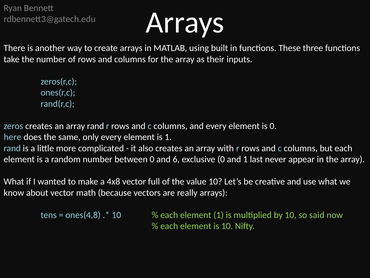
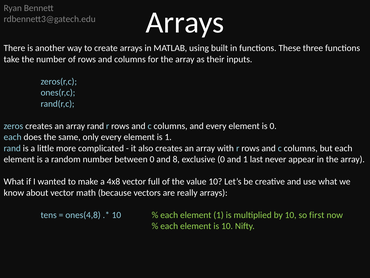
here: here -> each (13, 137)
6: 6 -> 8 (176, 159)
said: said -> first (317, 215)
